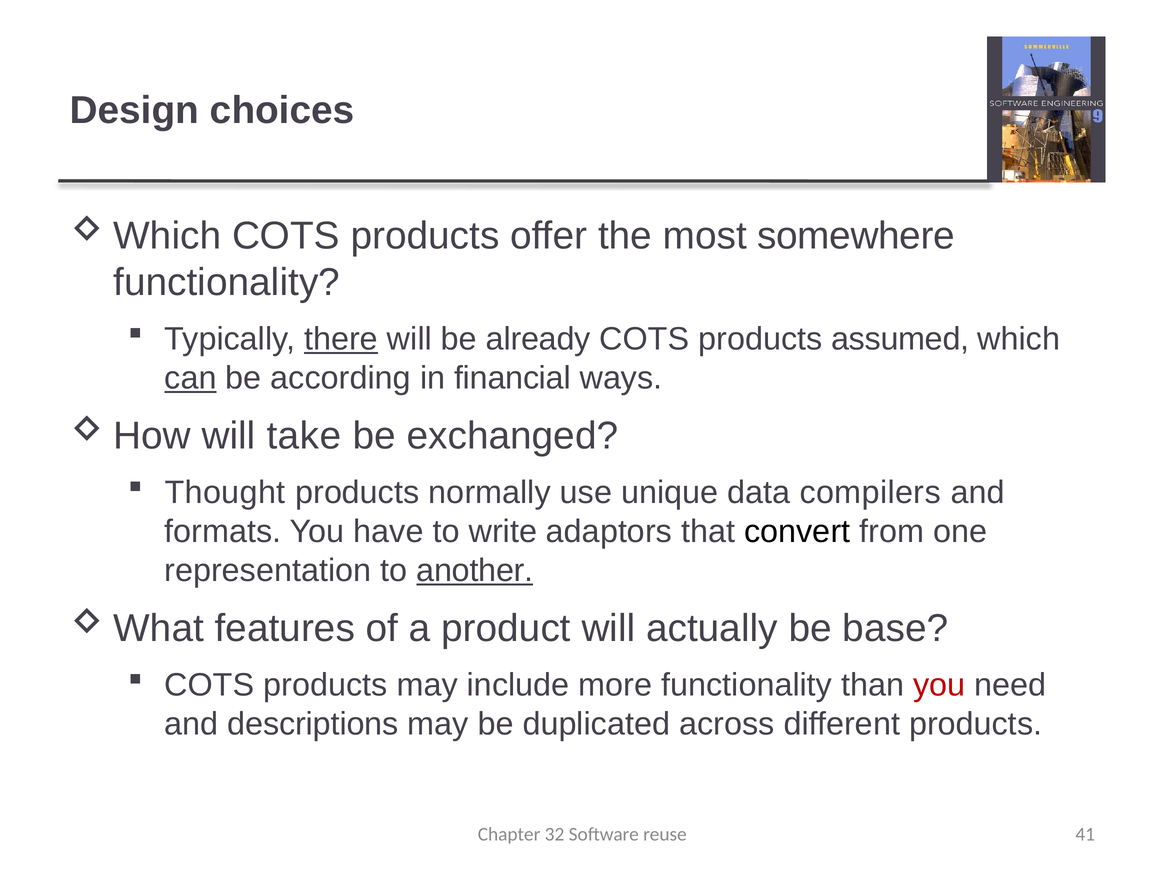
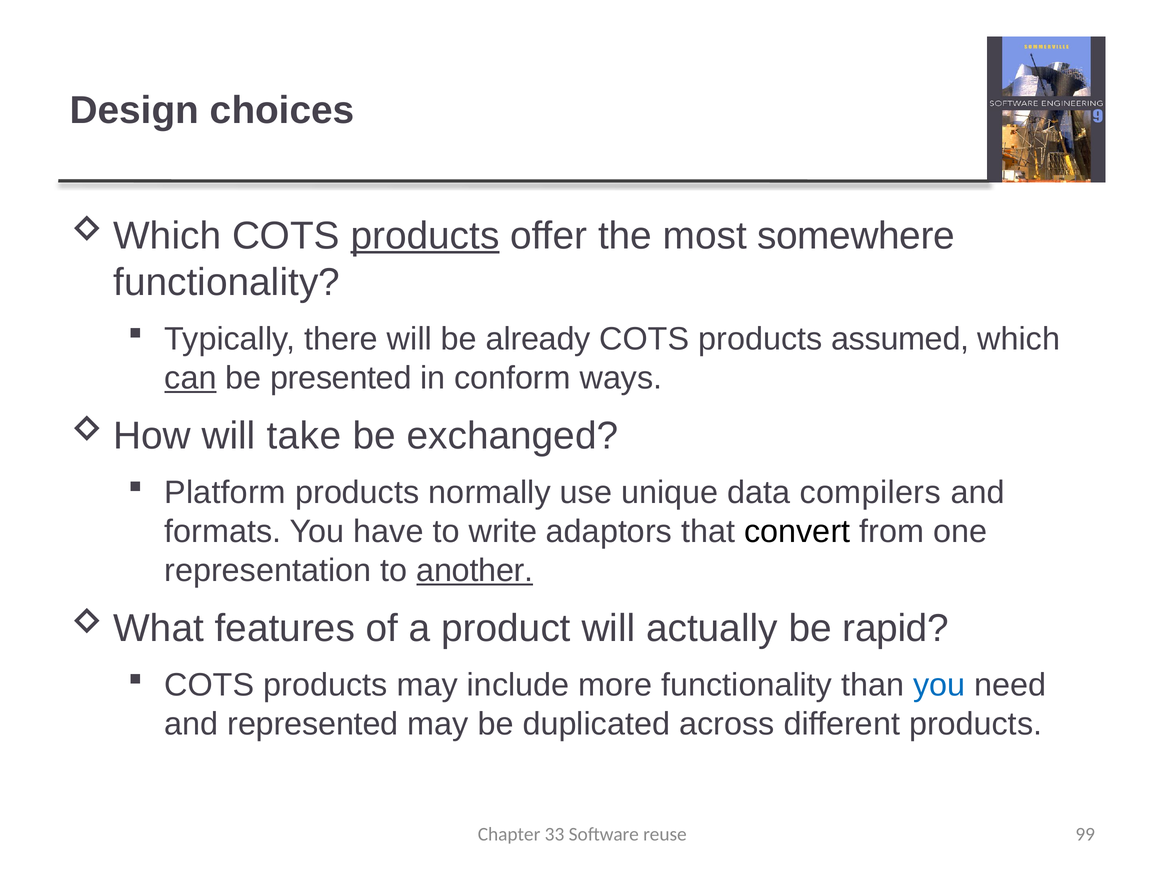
products underline: none -> present (425, 236)
there underline: present -> none (341, 339)
according: according -> presented (341, 378)
financial: financial -> conform (512, 378)
Thought: Thought -> Platform (225, 493)
base: base -> rapid (896, 628)
you colour: red -> blue (939, 685)
descriptions: descriptions -> represented (313, 724)
32: 32 -> 33 (555, 834)
41: 41 -> 99 (1085, 834)
